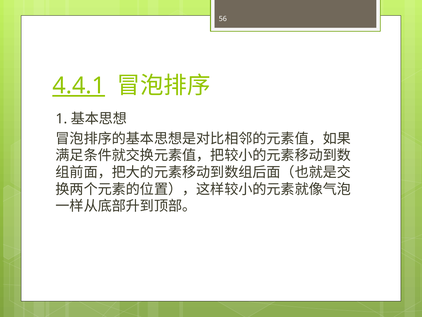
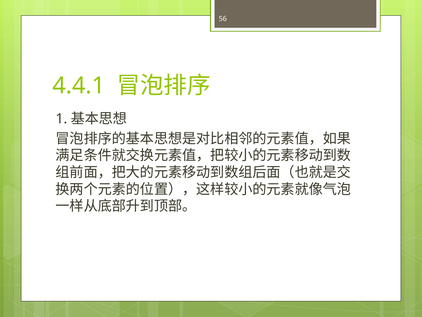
4.4.1 underline: present -> none (79, 86)
